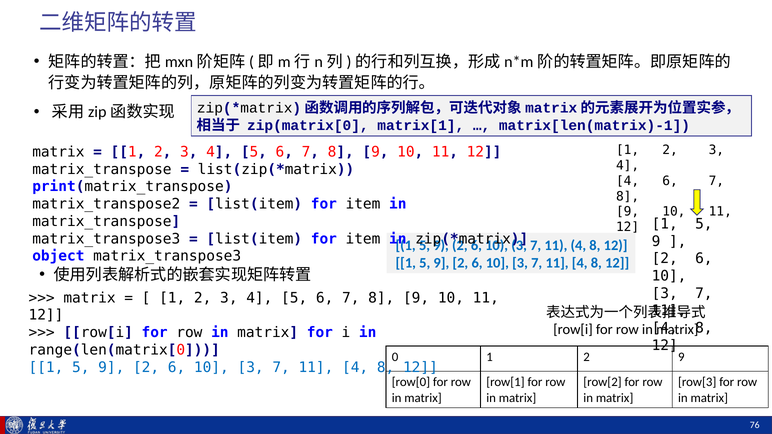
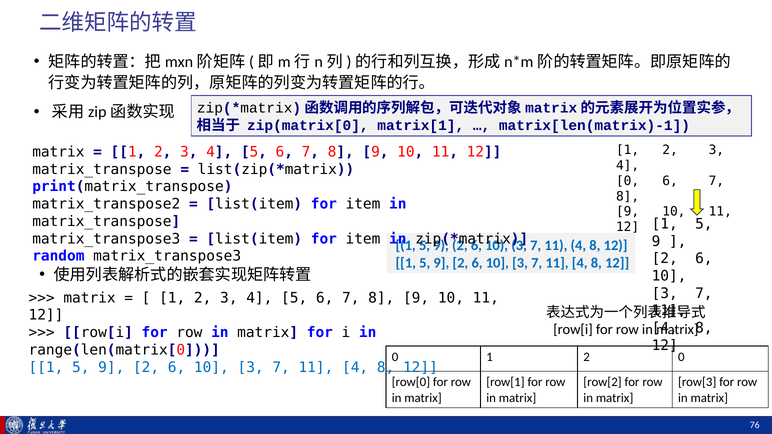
4: 4 -> 0 (628, 181)
object: object -> random (58, 256)
2 9: 9 -> 0 (681, 357)
